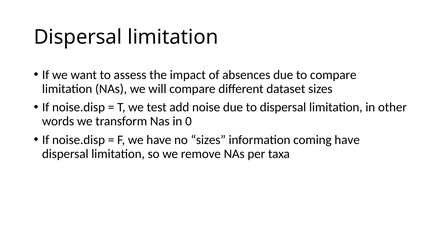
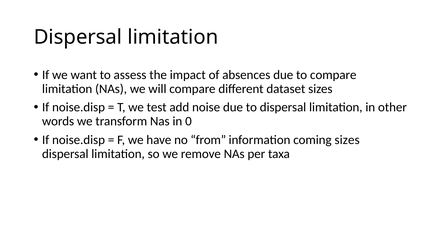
no sizes: sizes -> from (208, 140)
coming have: have -> sizes (347, 140)
